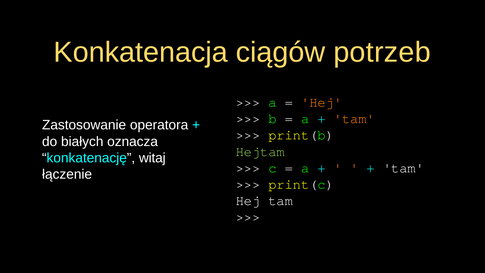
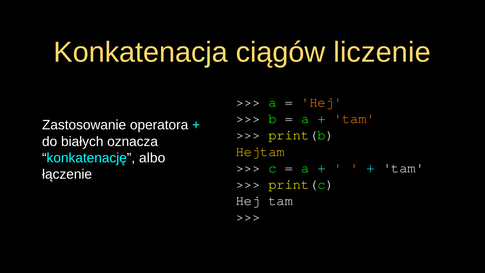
potrzeb: potrzeb -> liczenie (382, 52)
Hejtam colour: light green -> yellow (260, 151)
witaj: witaj -> albo (152, 158)
